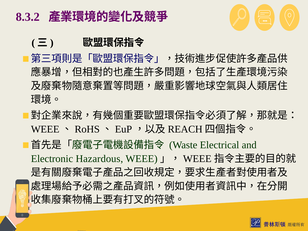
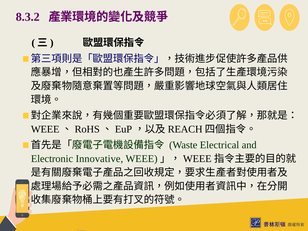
Hazardous: Hazardous -> Innovative (99, 159)
